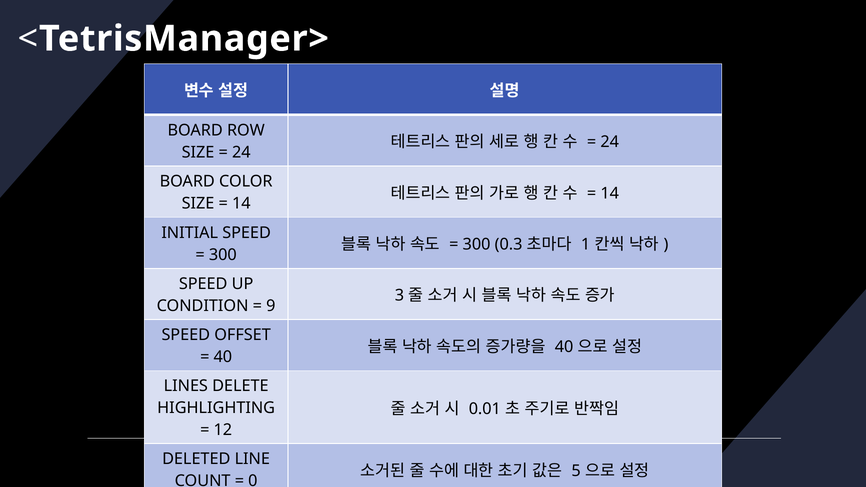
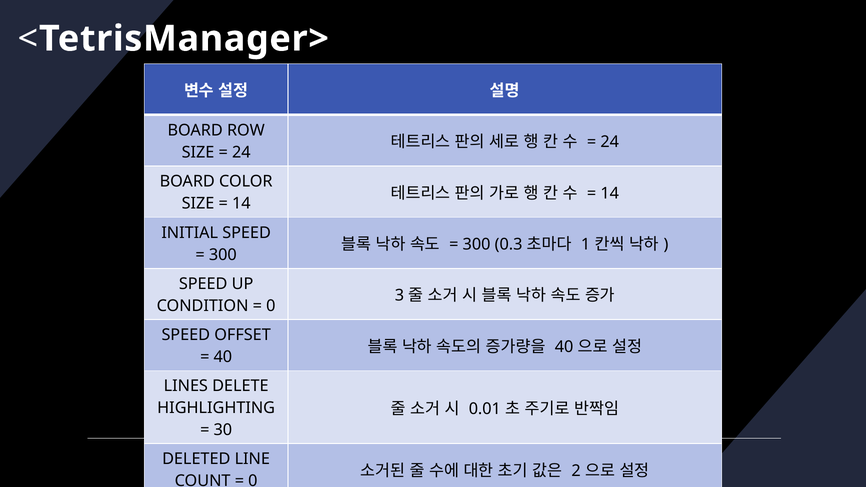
9: 9 -> 0 (271, 306)
12: 12 -> 30 (223, 430)
5: 5 -> 2 (576, 471)
